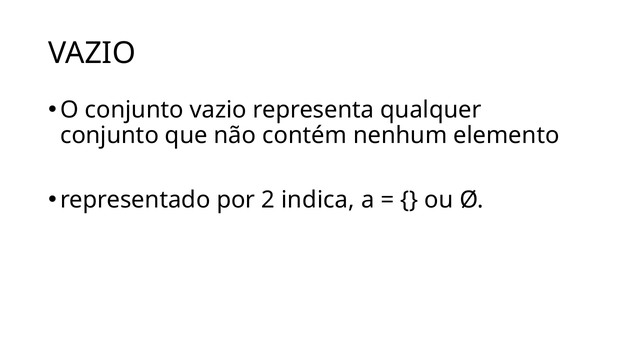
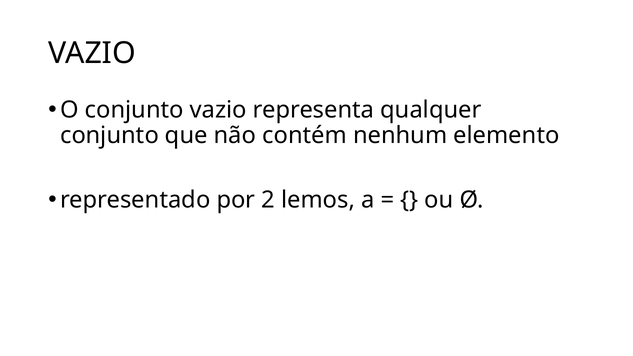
indica: indica -> lemos (318, 200)
